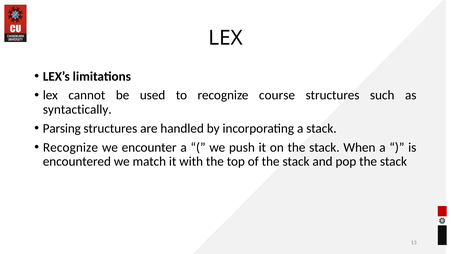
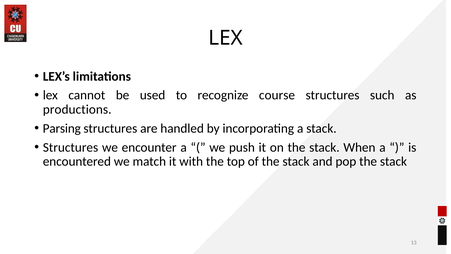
syntactically: syntactically -> productions (77, 109)
Recognize: Recognize -> Structures (71, 147)
